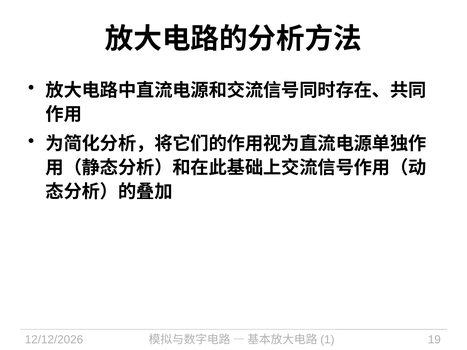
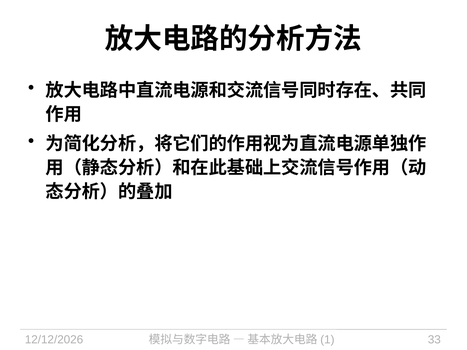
19: 19 -> 33 (434, 340)
